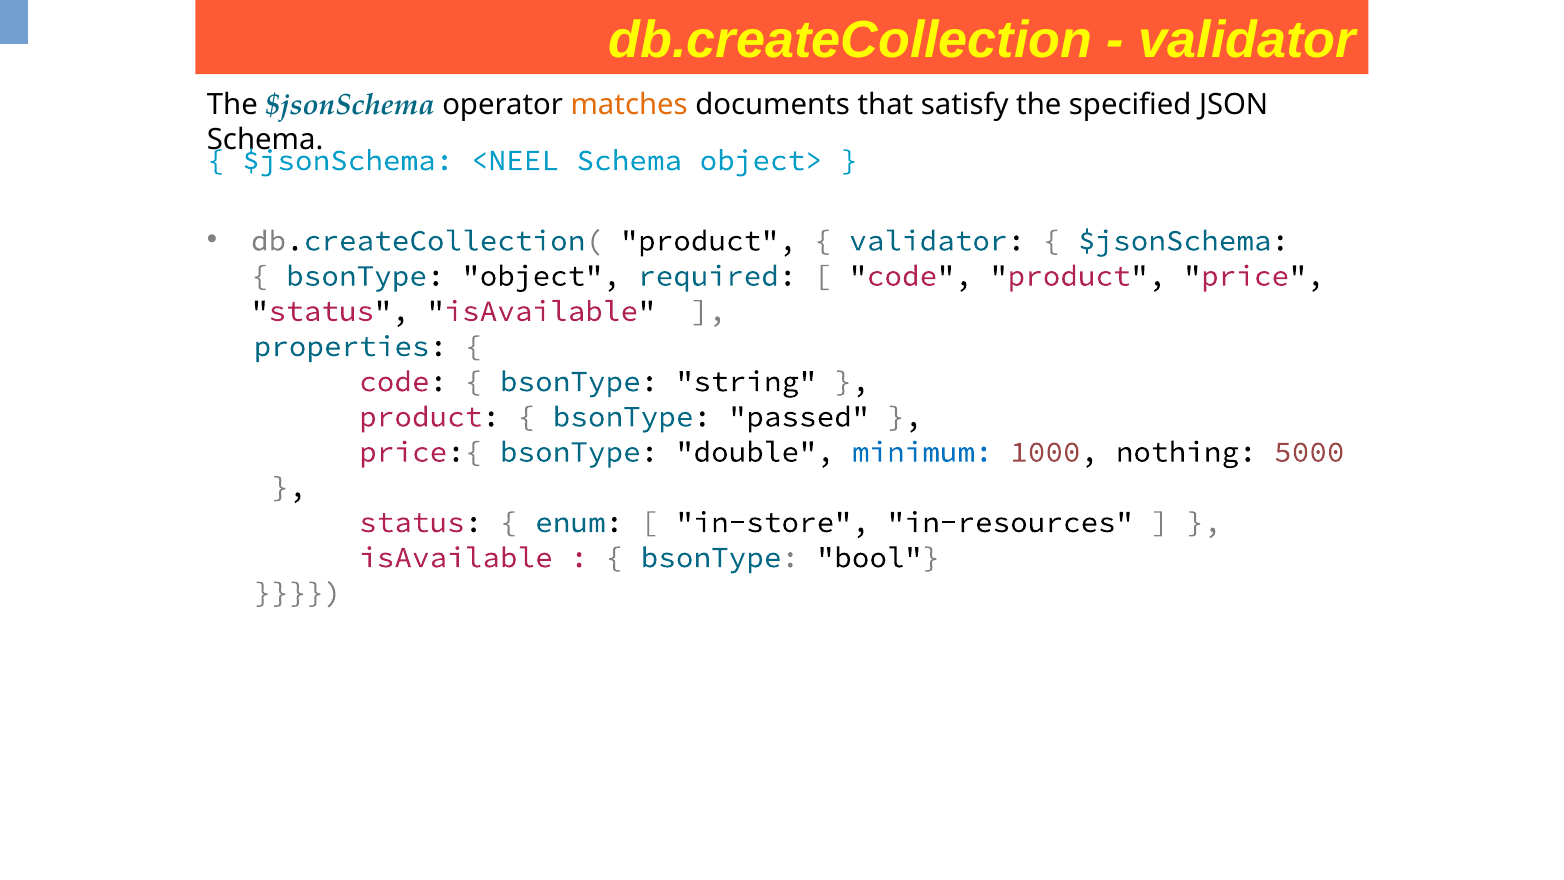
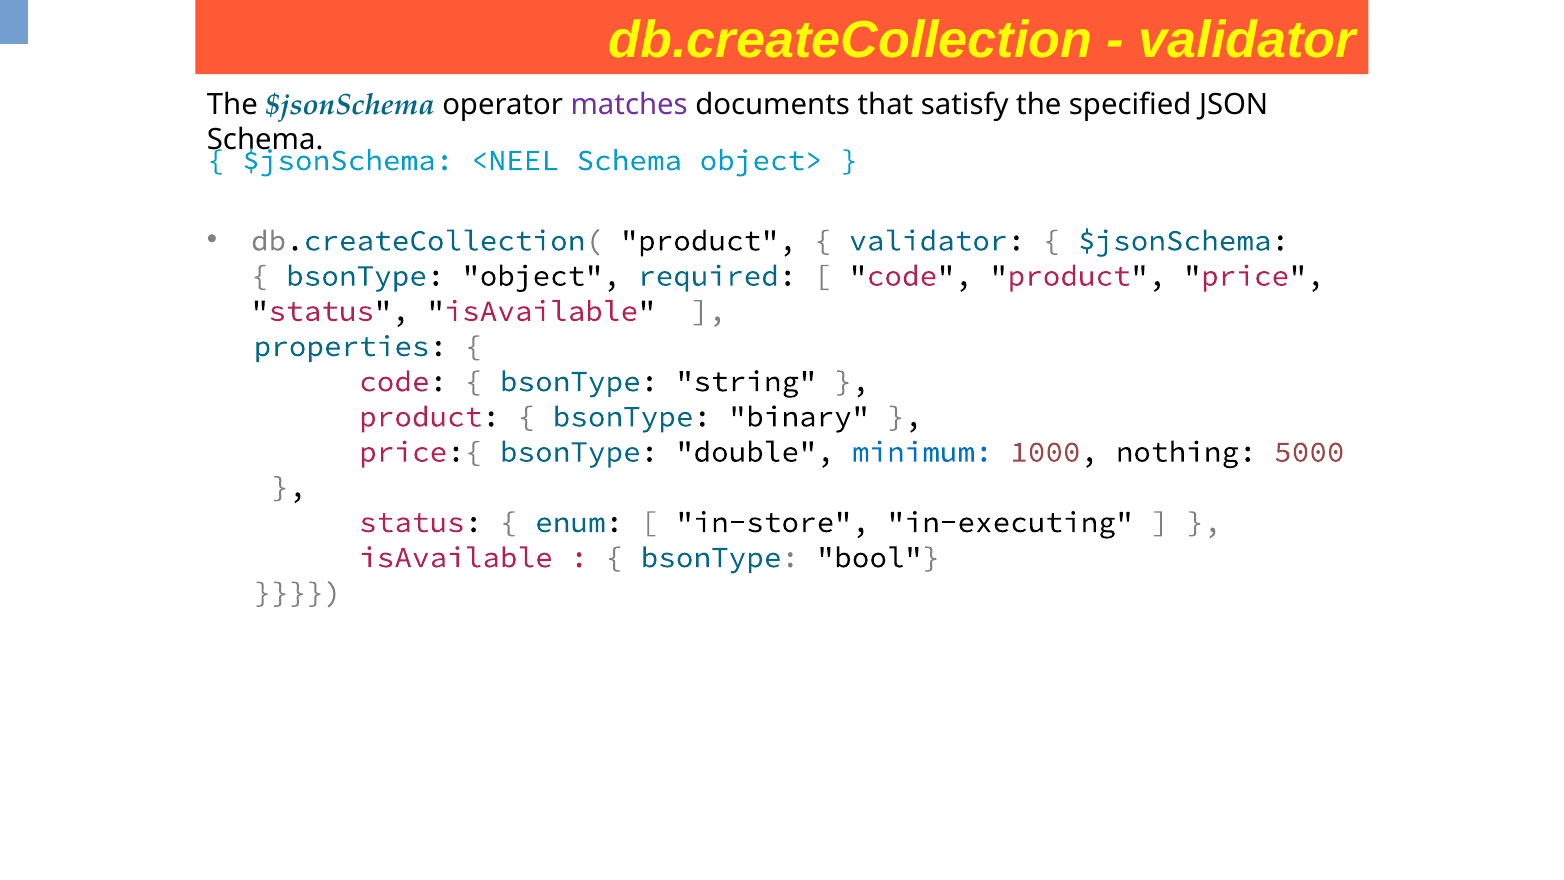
matches colour: orange -> purple (629, 105)
passed: passed -> binary (799, 417)
in-resources: in-resources -> in-executing (1010, 522)
